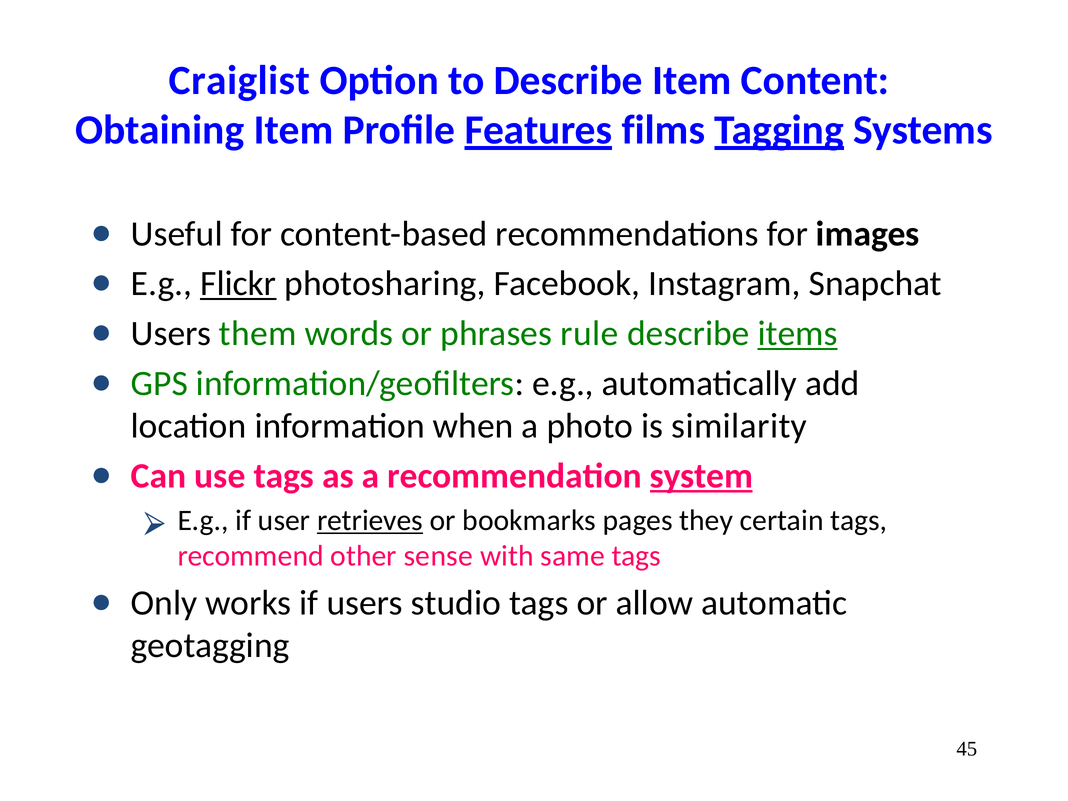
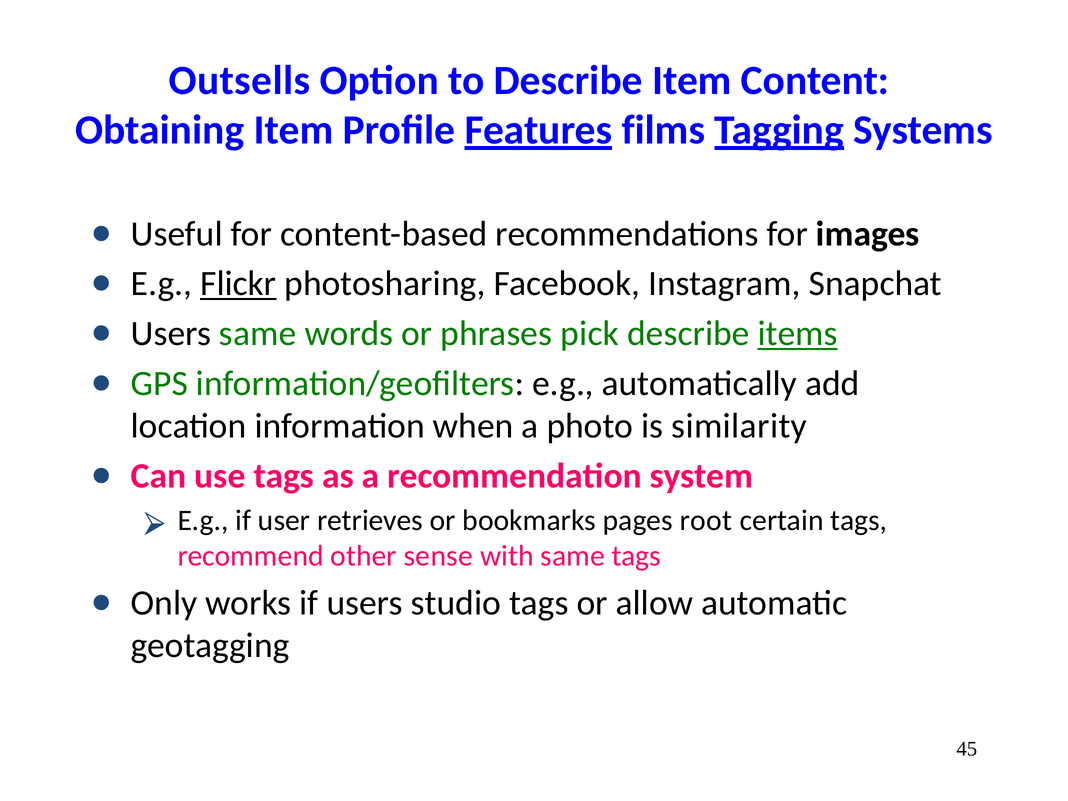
Craiglist: Craiglist -> Outsells (239, 80)
Users them: them -> same (258, 334)
rule: rule -> pick (590, 334)
system underline: present -> none (701, 476)
retrieves underline: present -> none (370, 521)
they: they -> root (706, 521)
